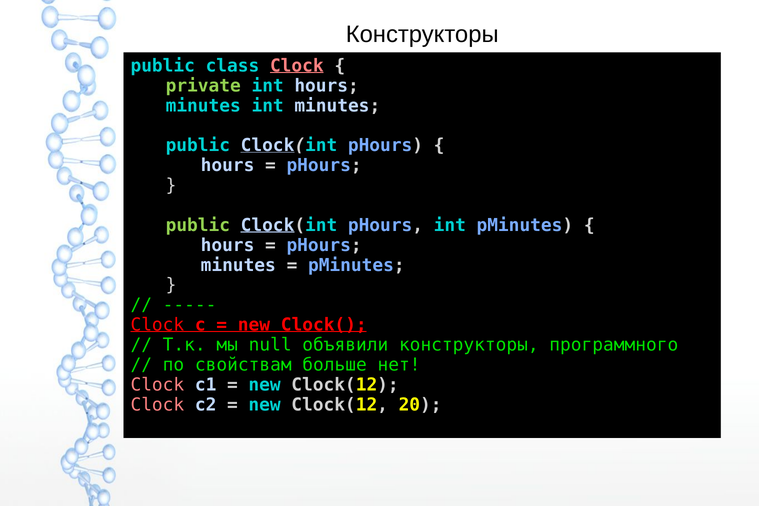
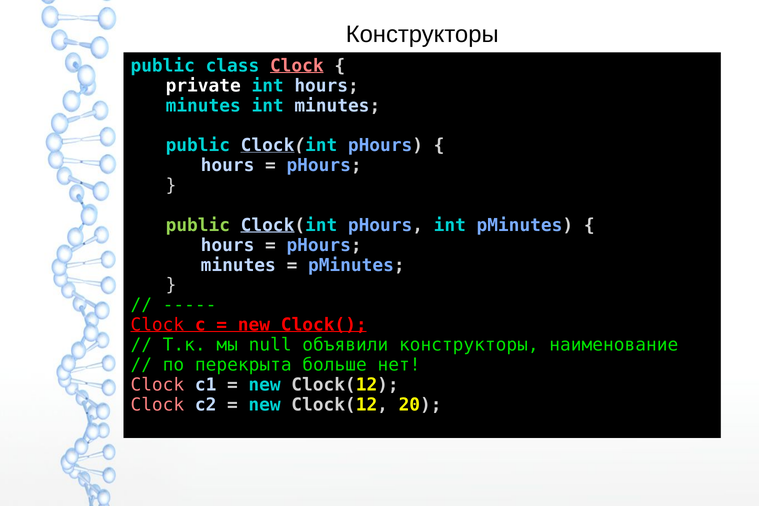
private colour: light green -> white (203, 86)
программного: программного -> наименование (614, 345)
свойствам: свойствам -> перекрыта (243, 365)
